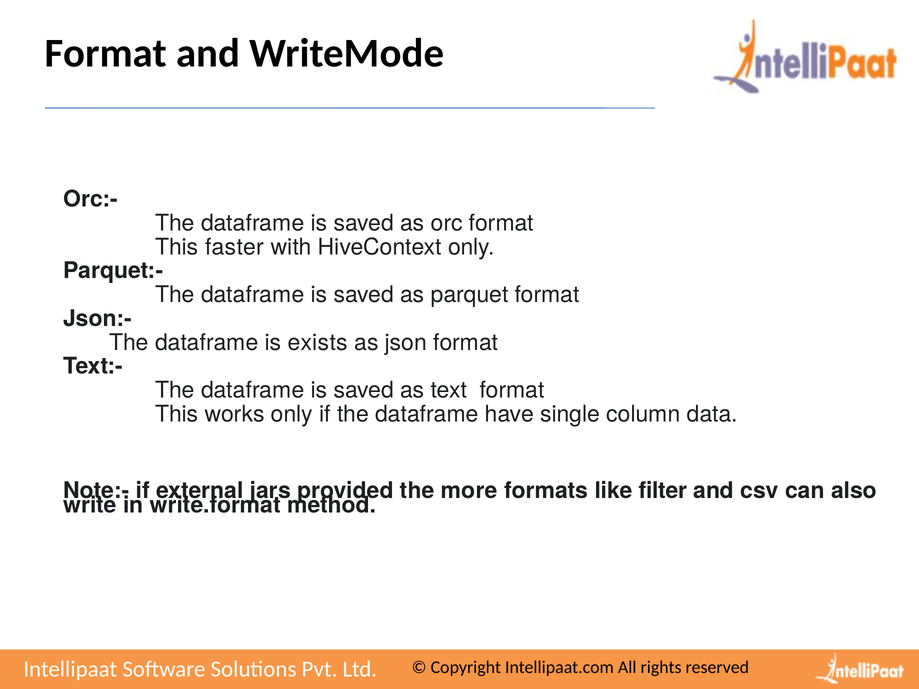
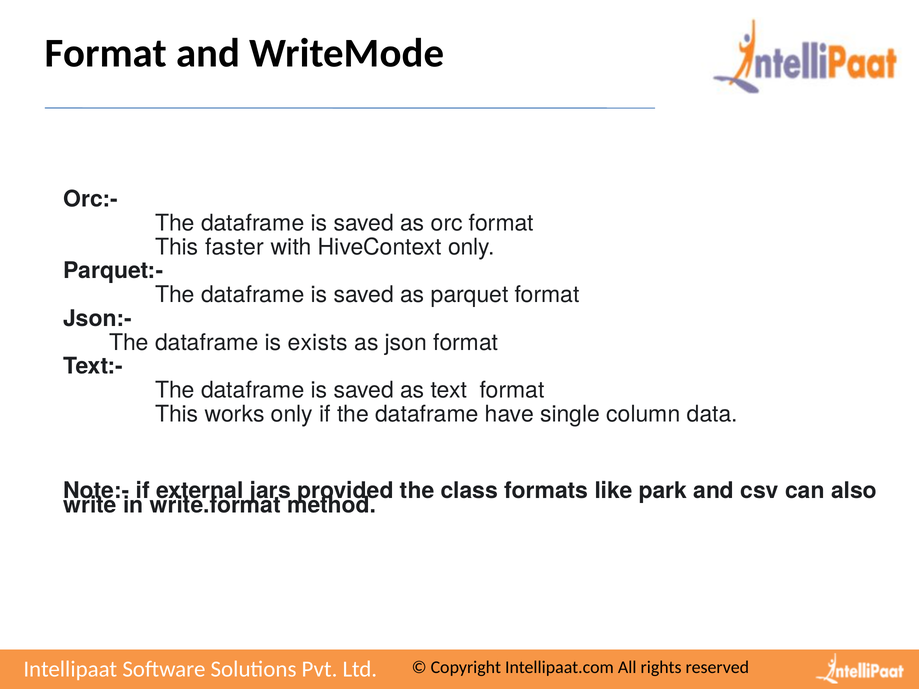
more: more -> class (469, 491)
filter: filter -> park (663, 491)
